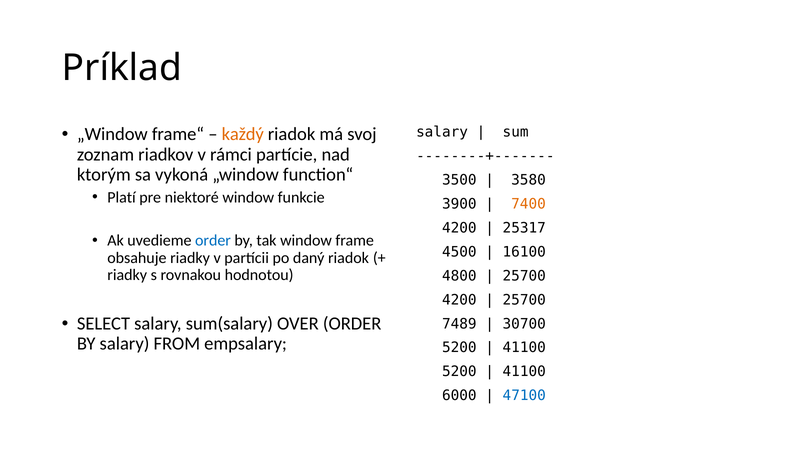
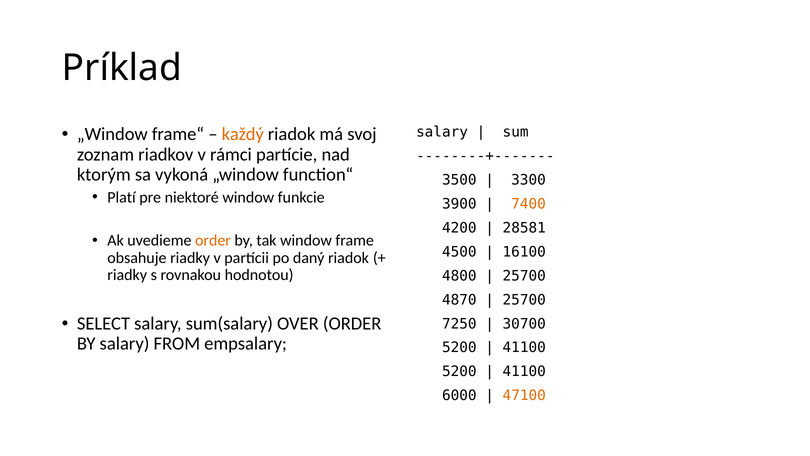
3580: 3580 -> 3300 (529, 180)
25317: 25317 -> 28581 (524, 228)
order colour: blue -> orange (213, 240)
4200: 4200 -> 4870 (459, 300)
7489: 7489 -> 7250 (459, 324)
47100 colour: blue -> orange (524, 395)
